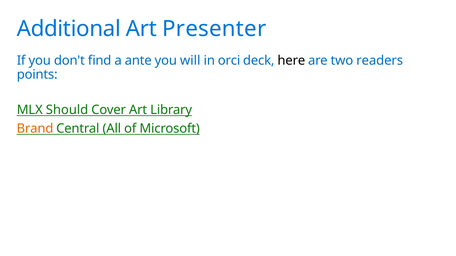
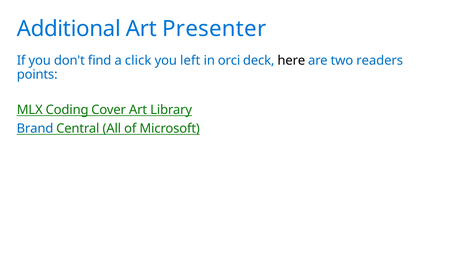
ante: ante -> click (138, 61)
will: will -> left (190, 61)
Should: Should -> Coding (67, 110)
Brand colour: orange -> blue (35, 129)
